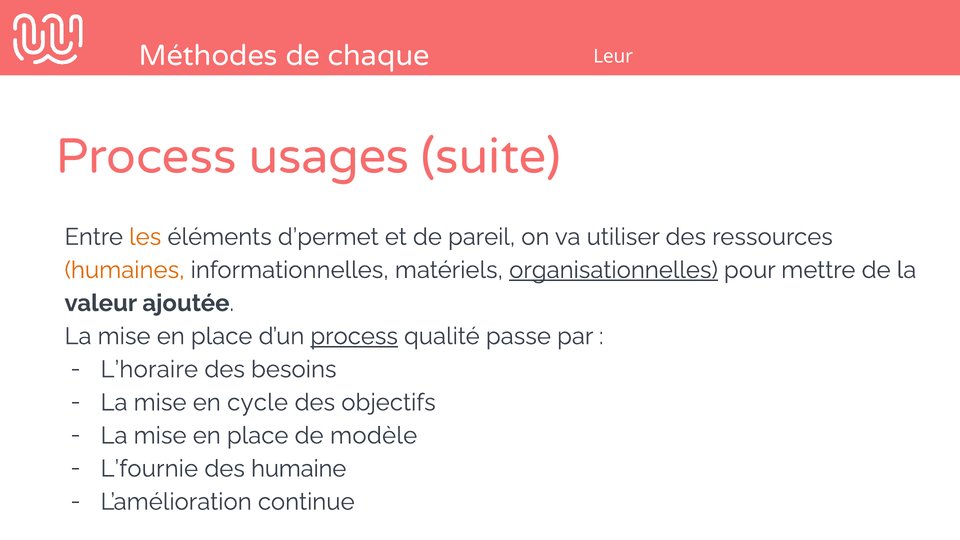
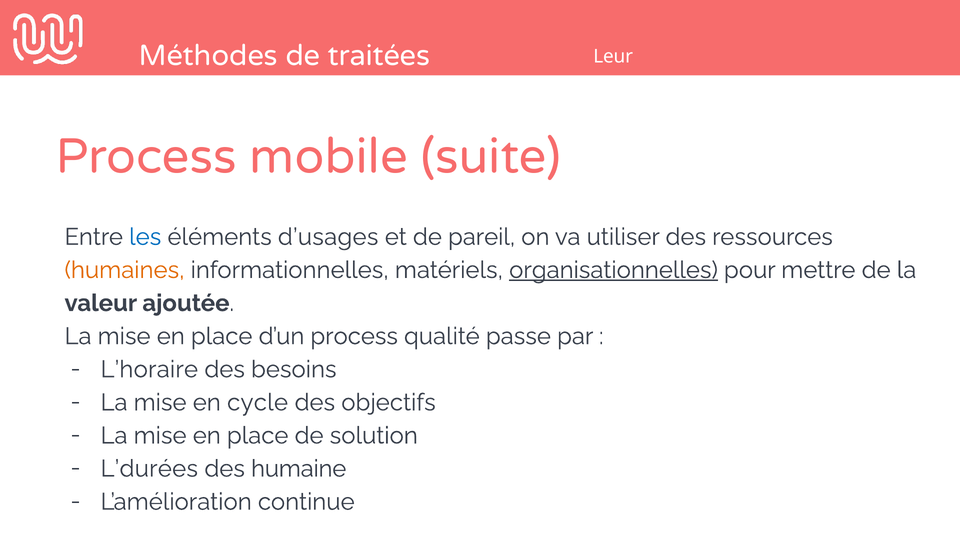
chaque: chaque -> traitées (379, 56)
usages: usages -> mobile (329, 157)
les colour: orange -> blue (145, 237)
d’permet: d’permet -> d’usages (328, 237)
process underline: present -> none (354, 336)
modèle: modèle -> solution (374, 436)
L’fournie: L’fournie -> L’durées (149, 469)
